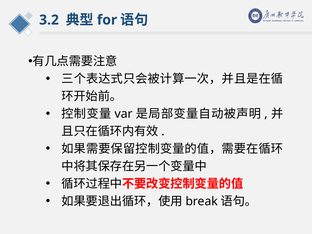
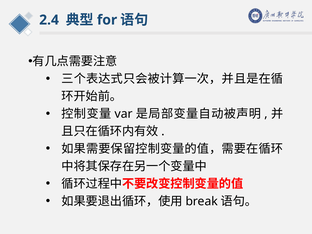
3.2: 3.2 -> 2.4 (49, 20)
